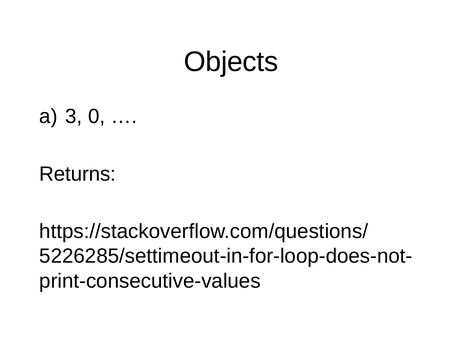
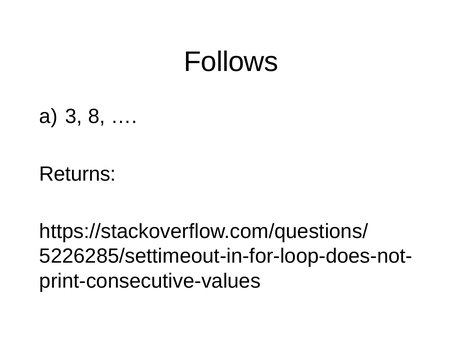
Objects: Objects -> Follows (231, 62)
0: 0 -> 8 (97, 116)
